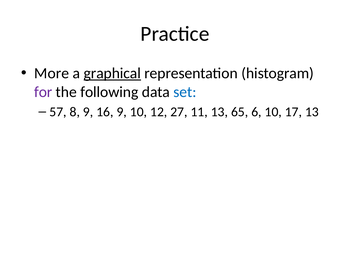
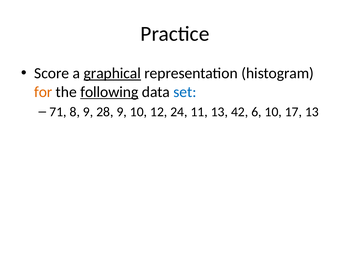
More: More -> Score (52, 73)
for colour: purple -> orange (43, 92)
following underline: none -> present (109, 92)
57: 57 -> 71 (58, 112)
16: 16 -> 28 (105, 112)
27: 27 -> 24 (179, 112)
65: 65 -> 42 (240, 112)
